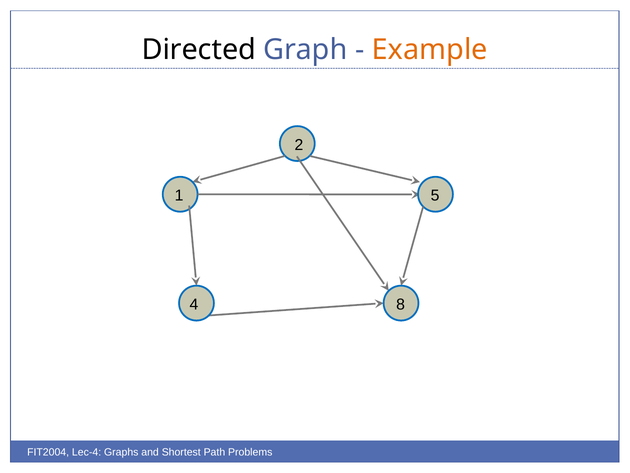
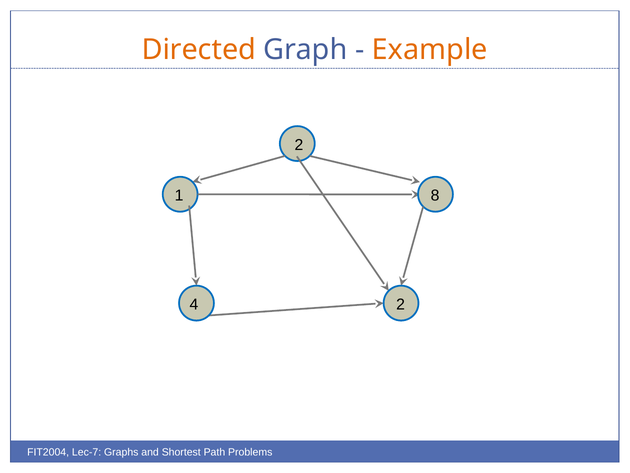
Directed colour: black -> orange (199, 50)
5: 5 -> 8 (435, 195)
4 8: 8 -> 2 (401, 304)
Lec-4: Lec-4 -> Lec-7 (87, 452)
